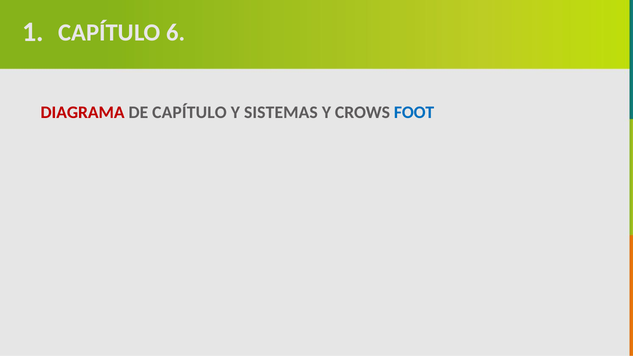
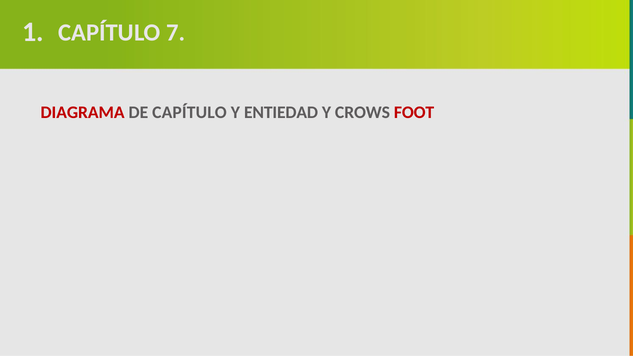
6: 6 -> 7 (176, 33)
SISTEMAS: SISTEMAS -> ENTIEDAD (281, 112)
FOOT colour: blue -> red (414, 112)
